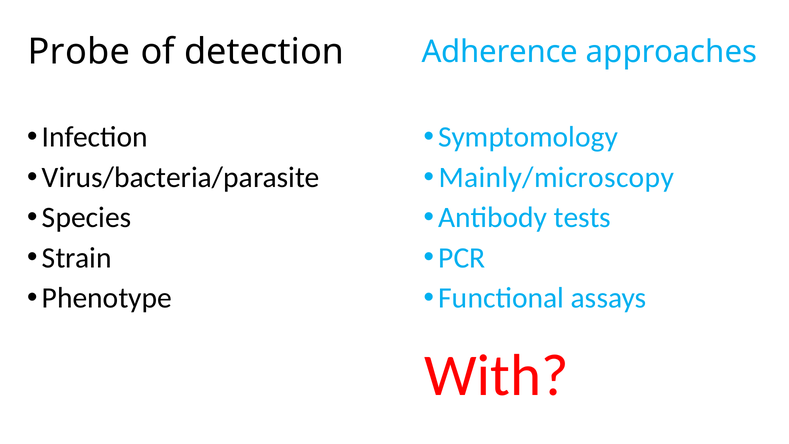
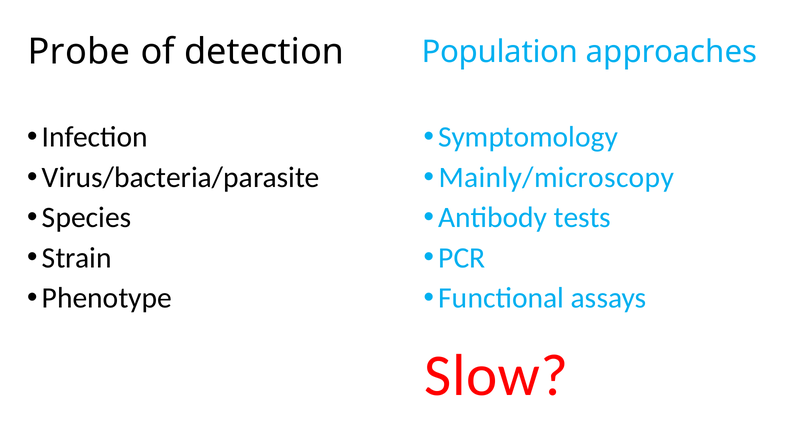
Adherence: Adherence -> Population (500, 52)
With: With -> Slow (496, 375)
